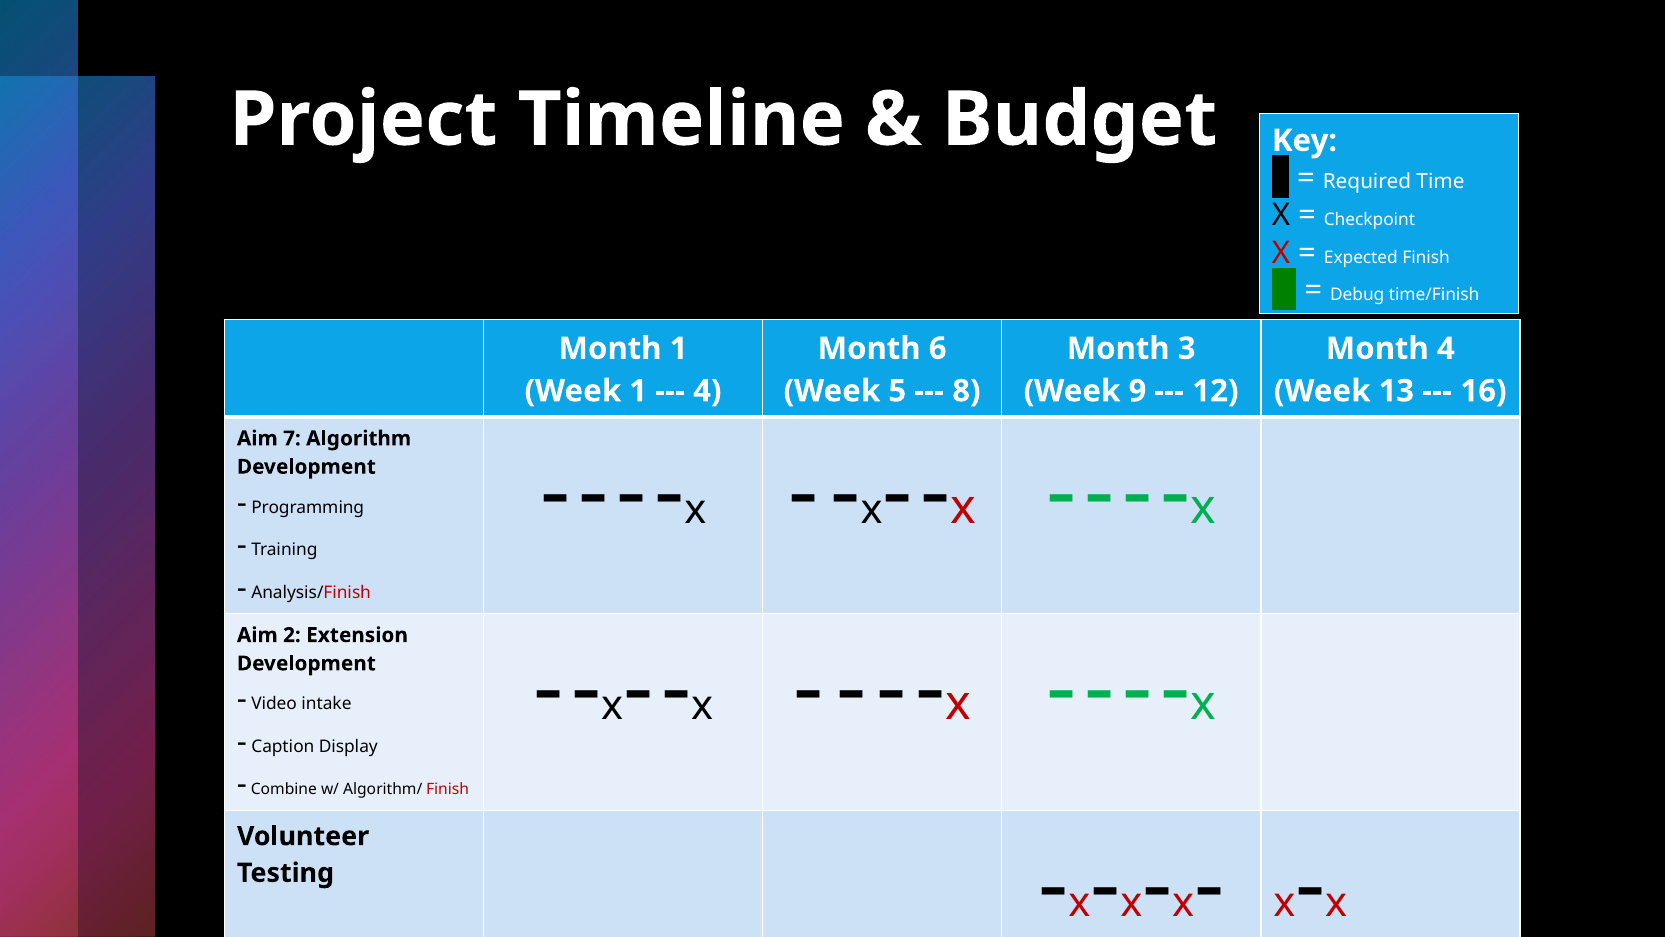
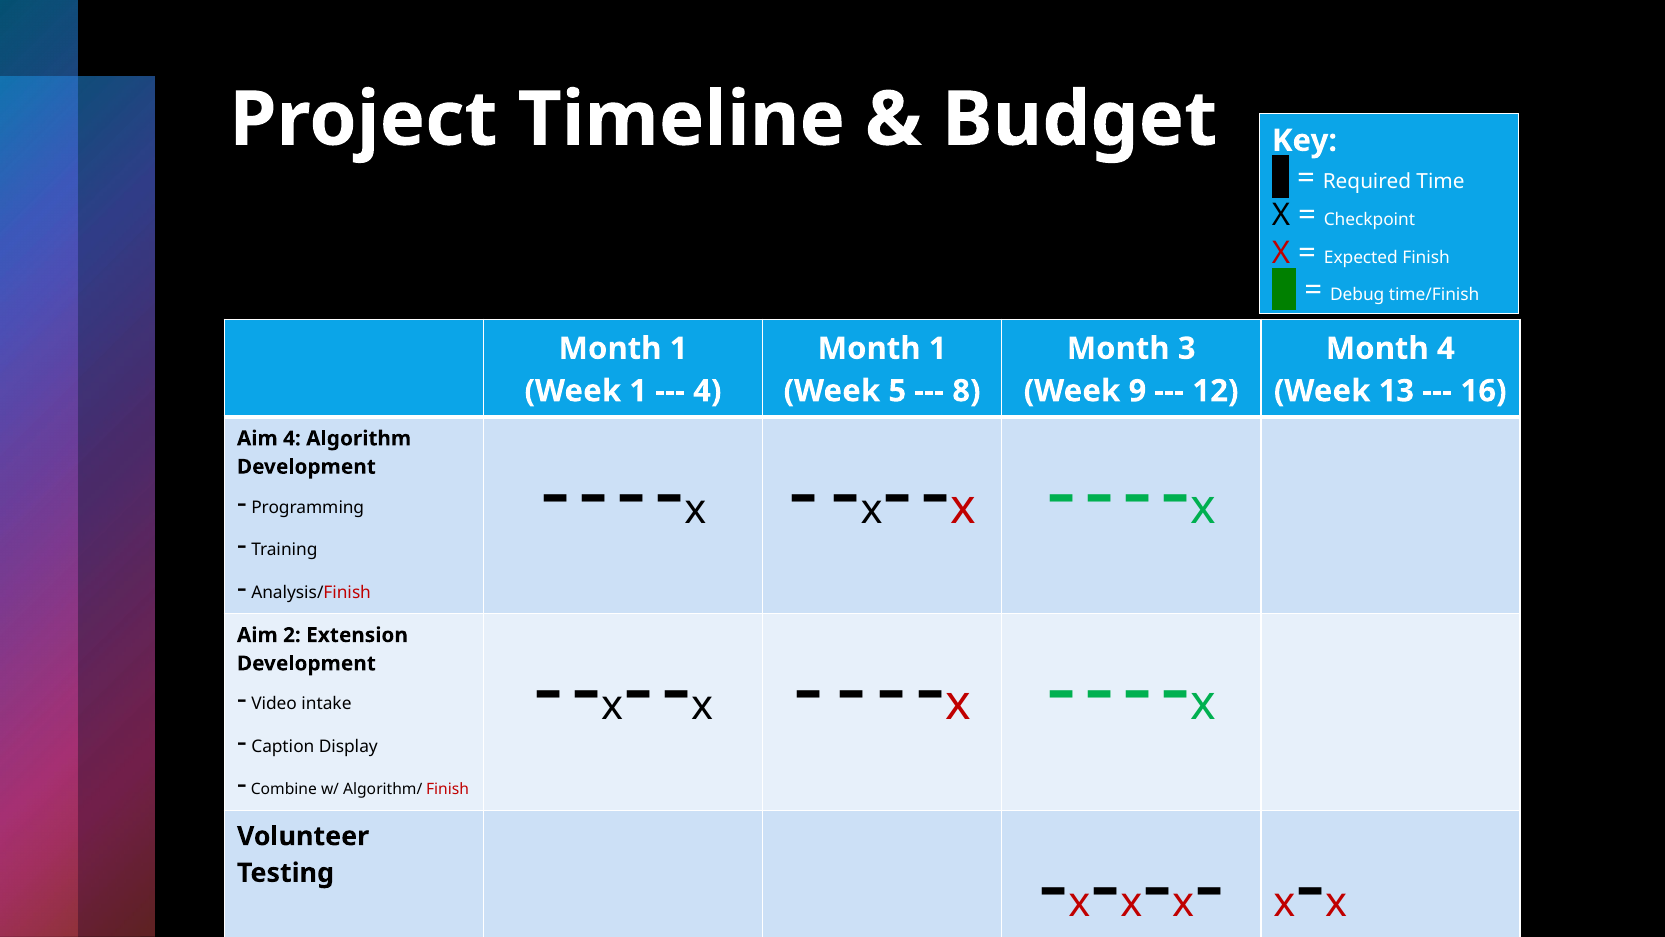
6: 6 -> 1 (938, 348)
Aim 7: 7 -> 4 (292, 438)
